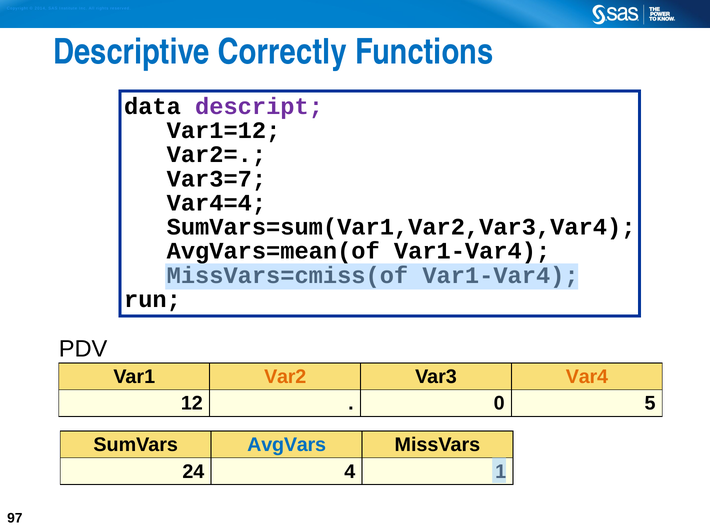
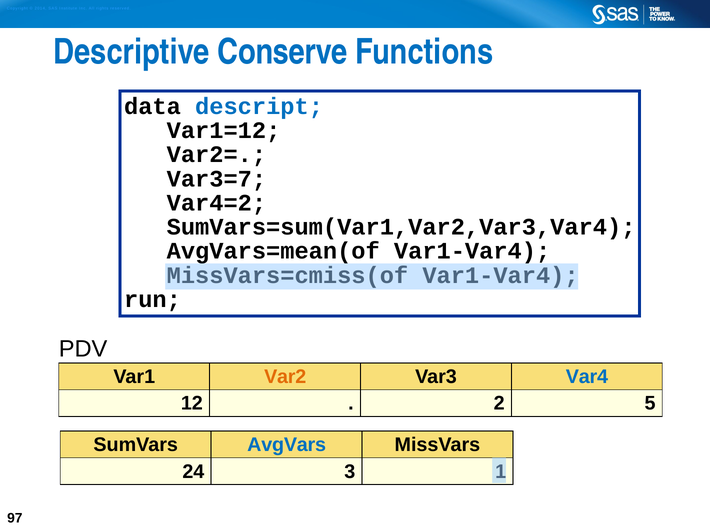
Correctly: Correctly -> Conserve (283, 52)
descript colour: purple -> blue (259, 107)
Var4=4: Var4=4 -> Var4=2 (216, 203)
Var4 colour: orange -> blue (587, 377)
0: 0 -> 2 (499, 404)
4: 4 -> 3 (350, 472)
